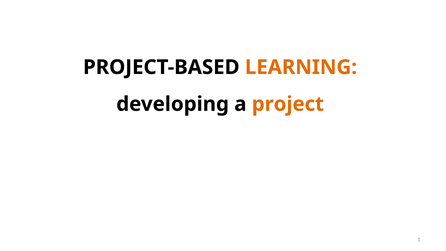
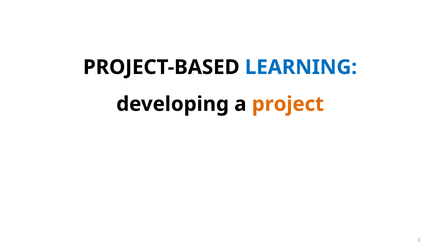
LEARNING colour: orange -> blue (301, 67)
